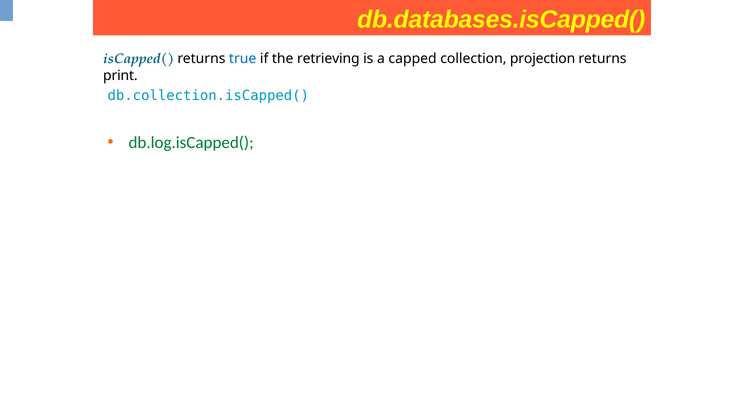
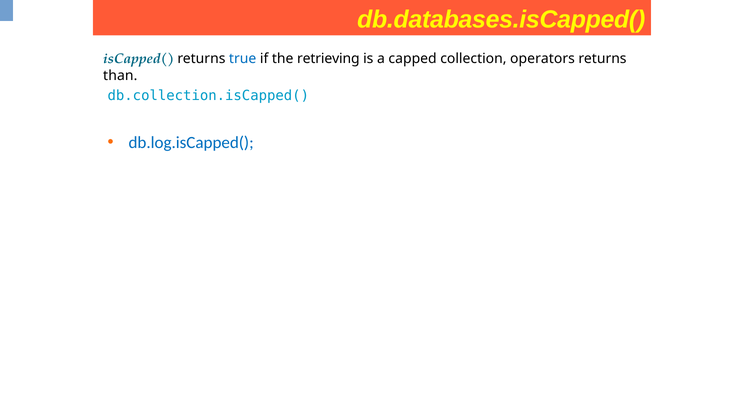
projection: projection -> operators (542, 59)
print: print -> than (120, 75)
db.log.isCapped( colour: green -> blue (191, 142)
